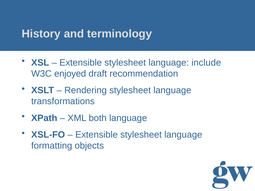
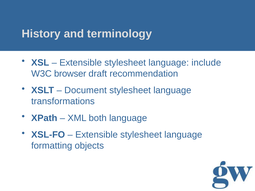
enjoyed: enjoyed -> browser (70, 74)
Rendering: Rendering -> Document (86, 90)
